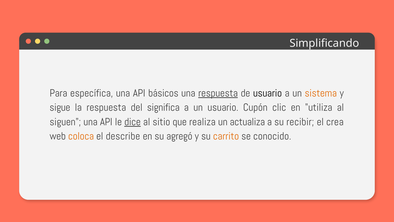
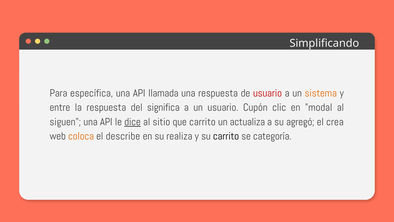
básicos: básicos -> llamada (163, 93)
respuesta underline: present -> none (218, 93)
usuario colour: black -> red (268, 93)
sigue: sigue -> entre (60, 107)
utiliza: utiliza -> modal (319, 107)
que realiza: realiza -> carrito (202, 122)
recibir: recibir -> agregó (300, 122)
agregó: agregó -> realiza (179, 136)
carrito colour: orange -> black (226, 136)
conocido: conocido -> categoría (272, 136)
